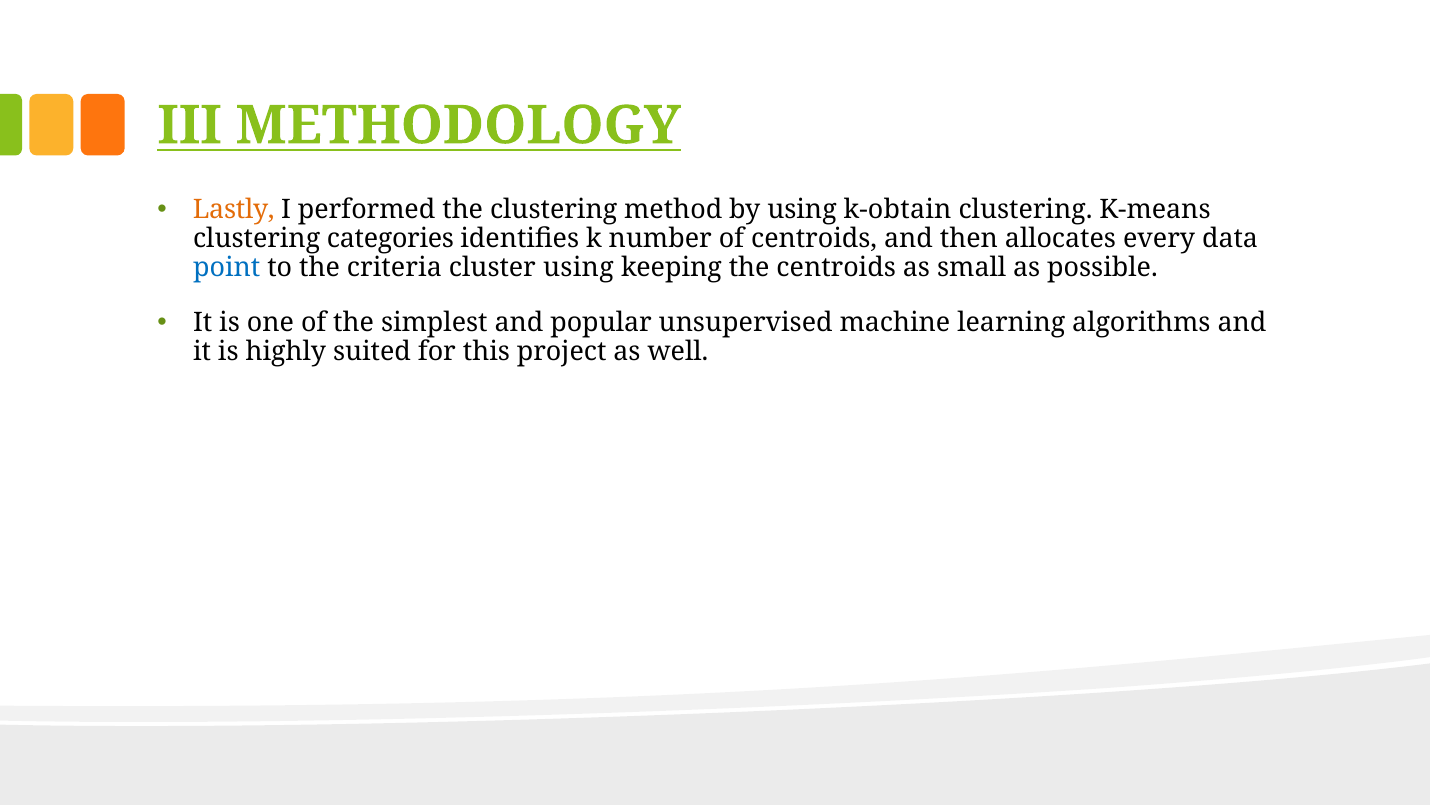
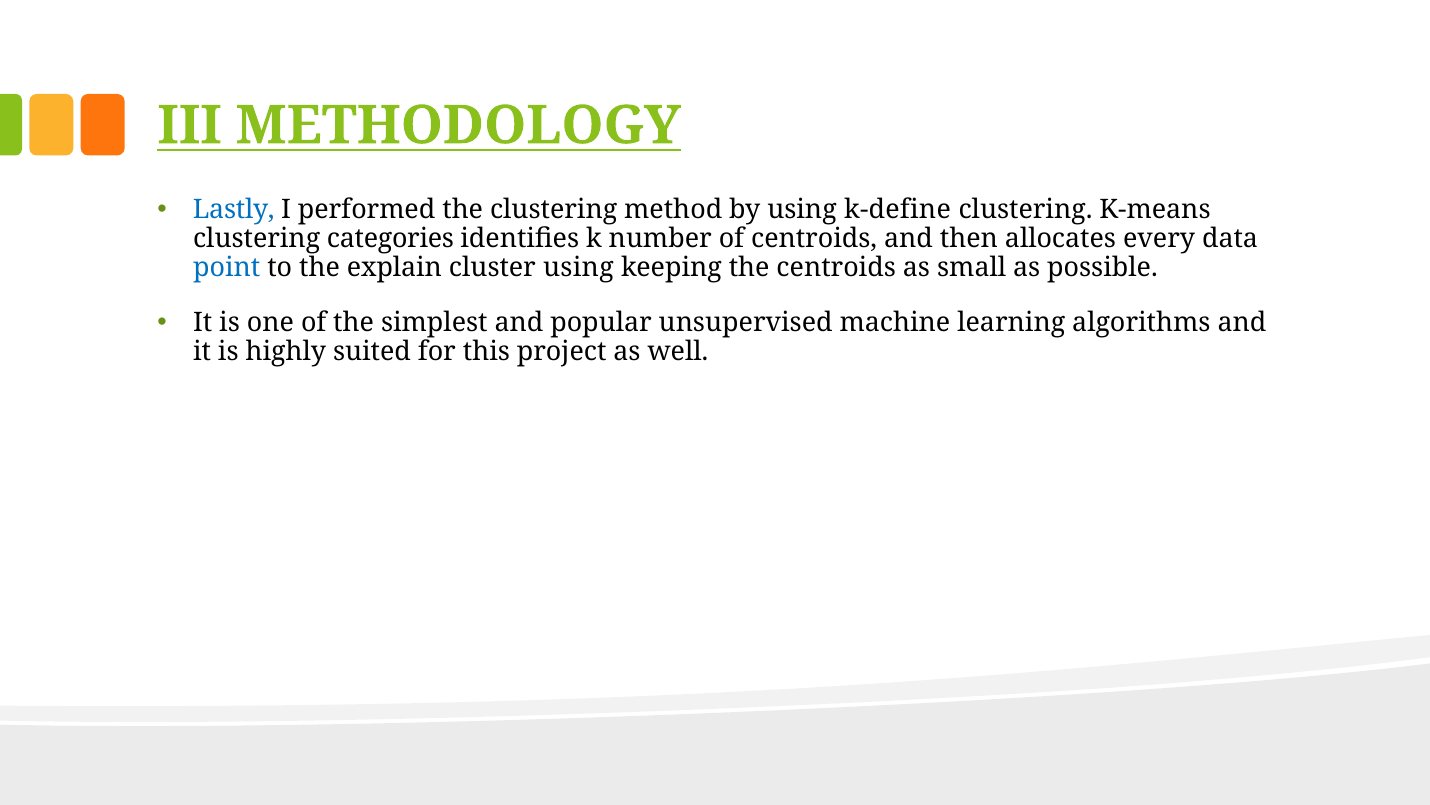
Lastly colour: orange -> blue (234, 209)
k-obtain: k-obtain -> k-define (897, 209)
criteria: criteria -> explain (394, 267)
